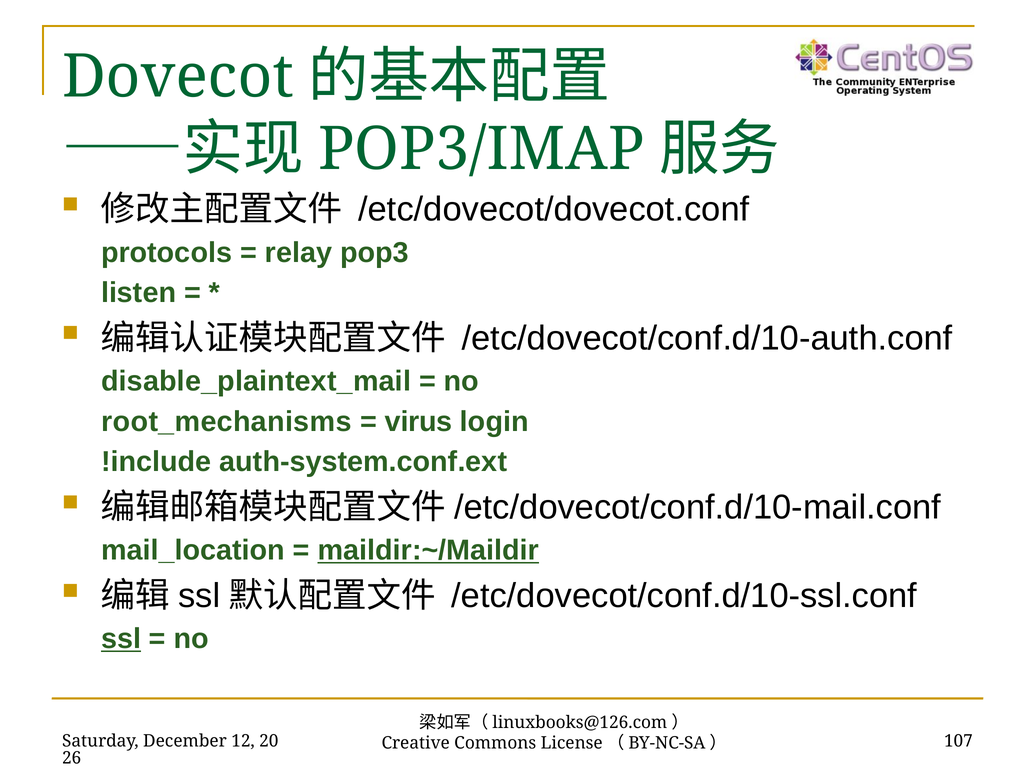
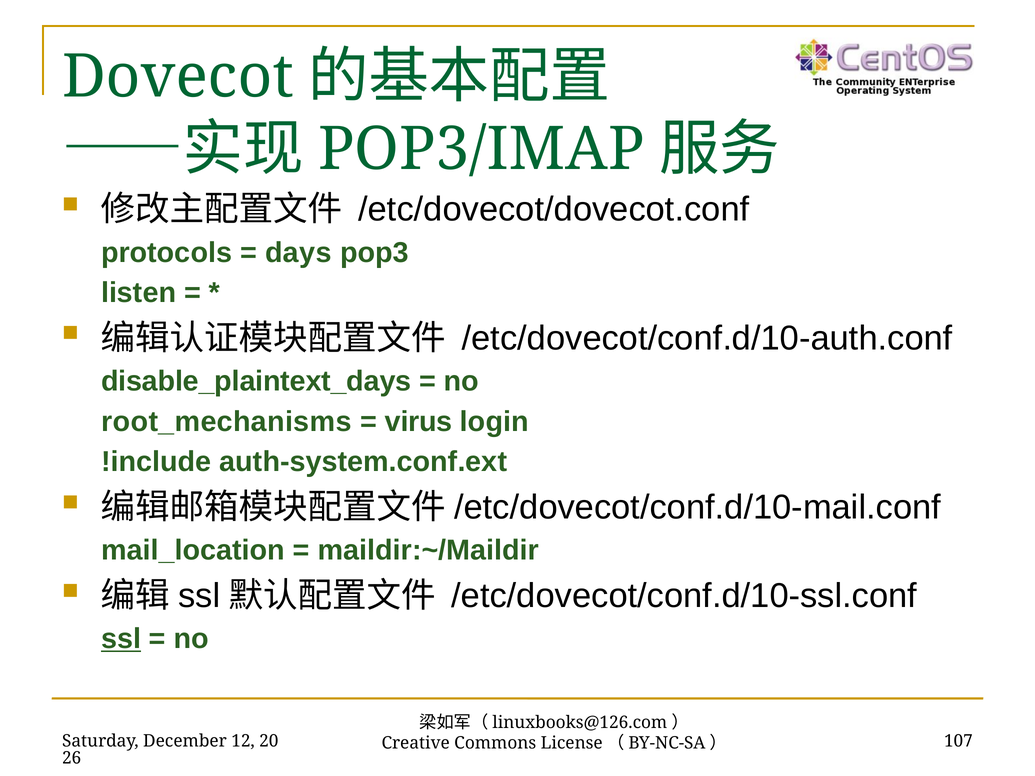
relay: relay -> days (298, 253)
disable_plaintext_mail: disable_plaintext_mail -> disable_plaintext_days (256, 382)
maildir:~/Maildir underline: present -> none (428, 551)
